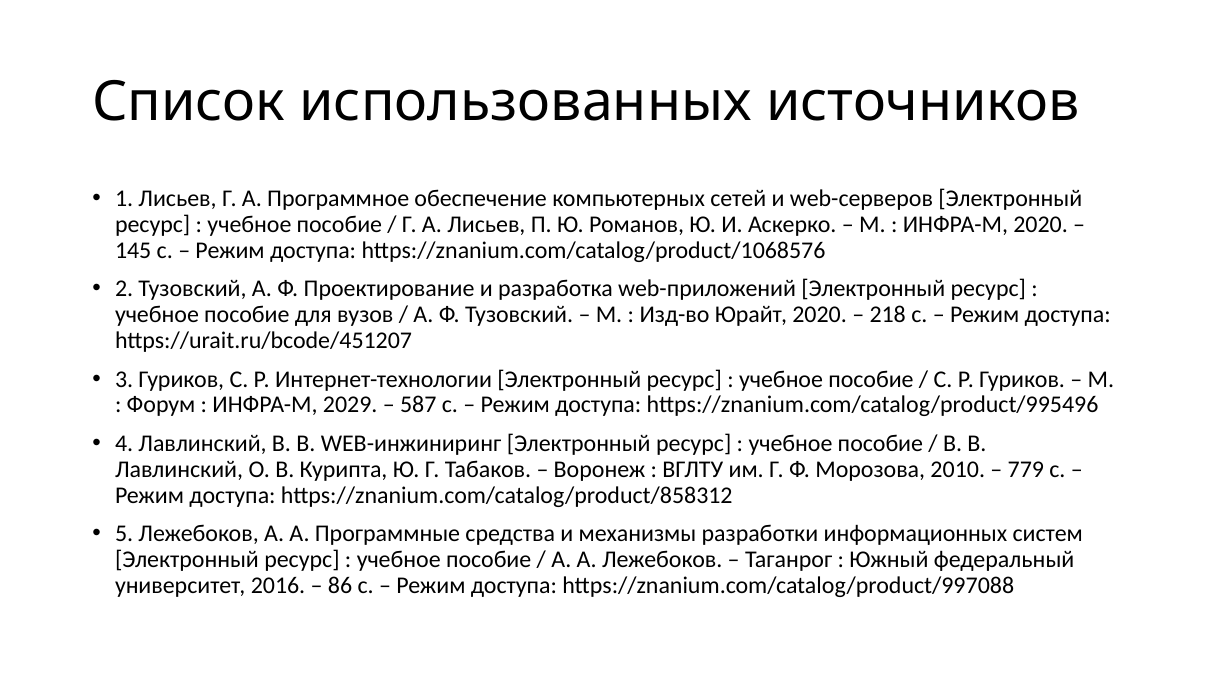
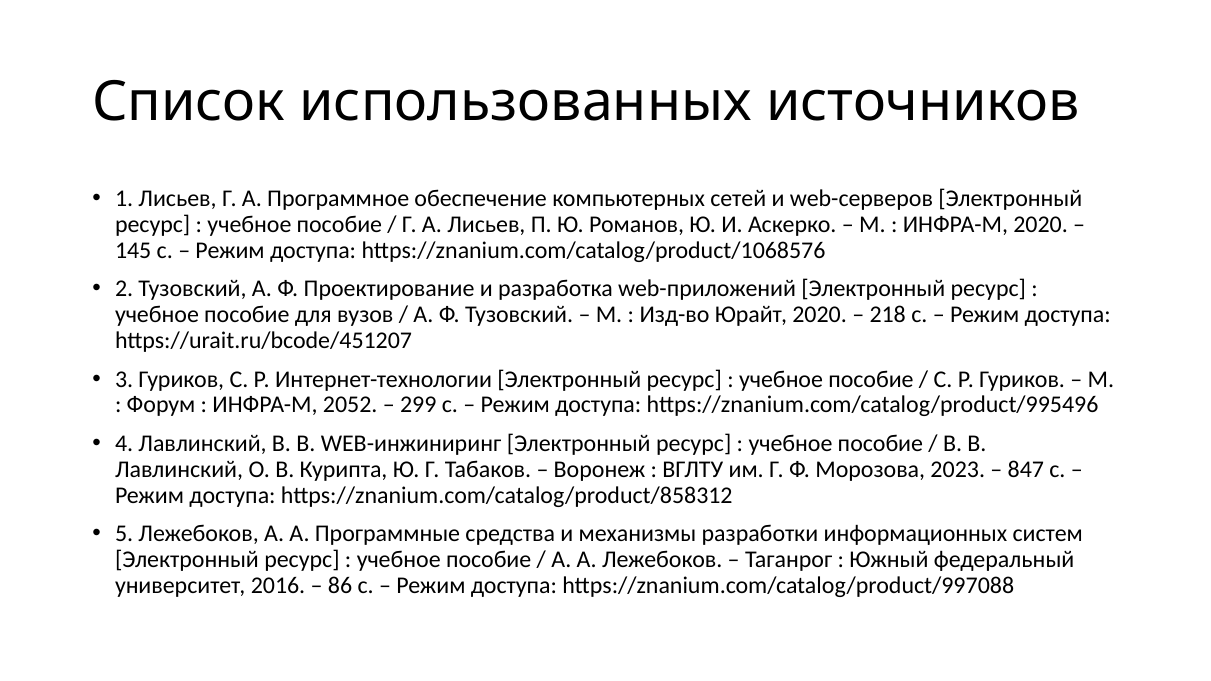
2029: 2029 -> 2052 (350, 405)
587: 587 -> 299 (418, 405)
2010: 2010 -> 2023 (958, 470)
779: 779 -> 847 (1026, 470)
